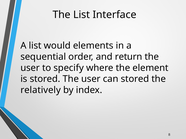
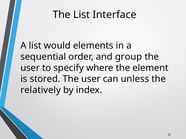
return: return -> group (129, 57)
can stored: stored -> unless (135, 79)
